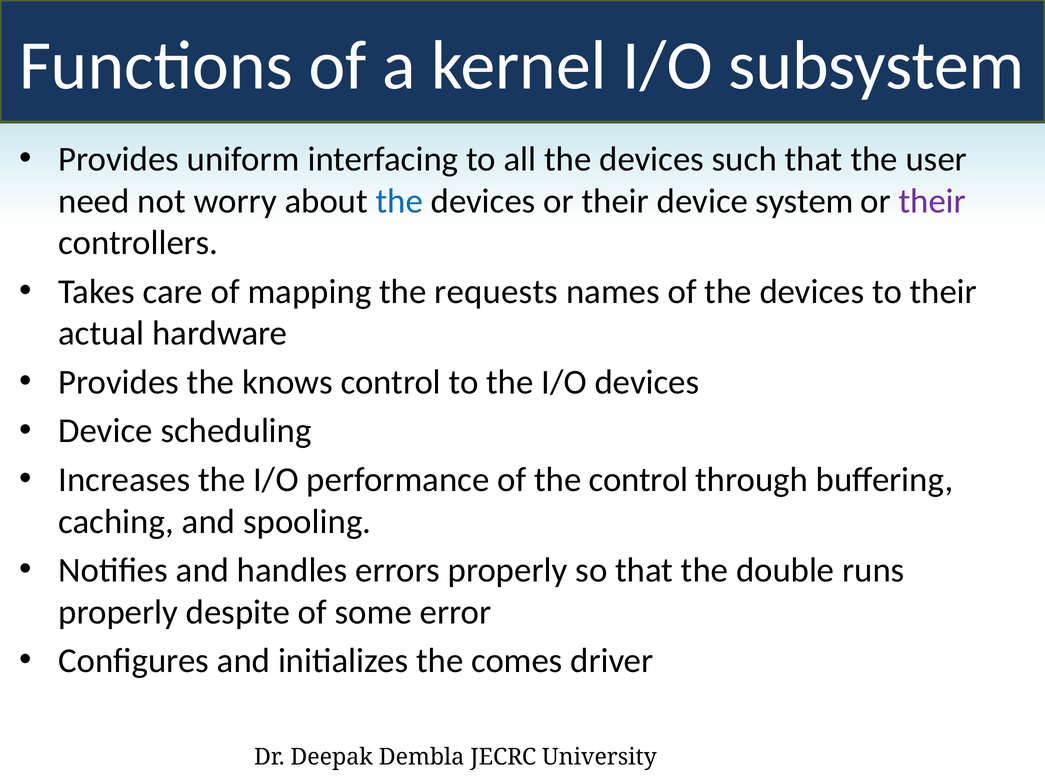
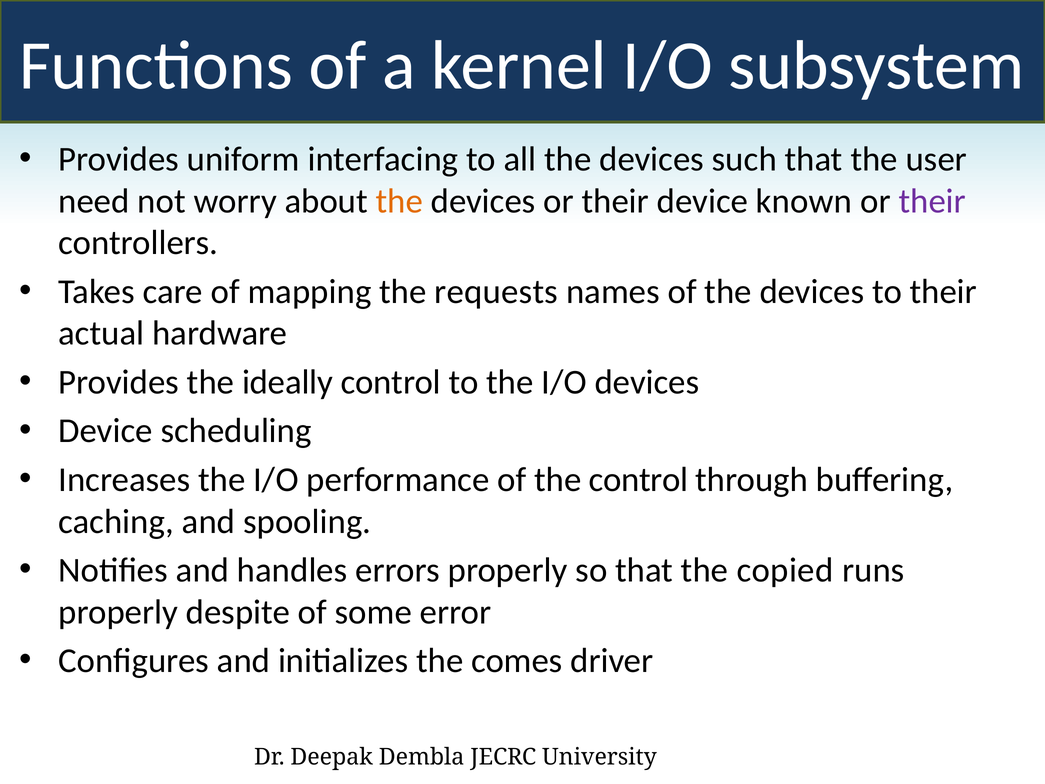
the colour: blue -> orange (399, 201)
system: system -> known (804, 201)
knows: knows -> ideally (287, 382)
double: double -> copied (785, 570)
